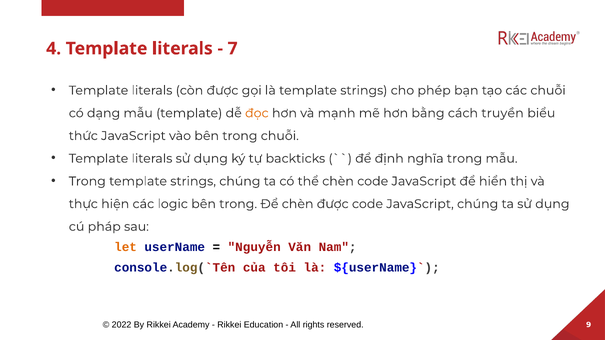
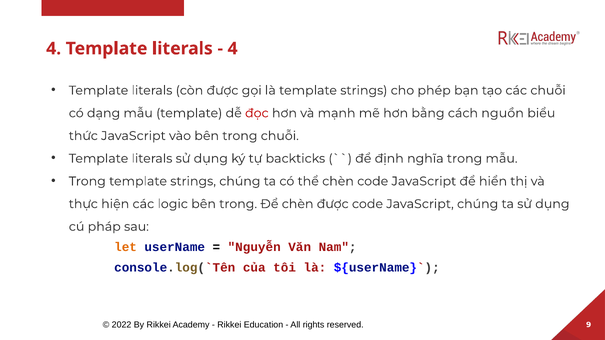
7: 7 -> 4 (233, 49)
đọc colour: orange -> red (257, 113)
truyền: truyền -> nguồn (503, 113)
